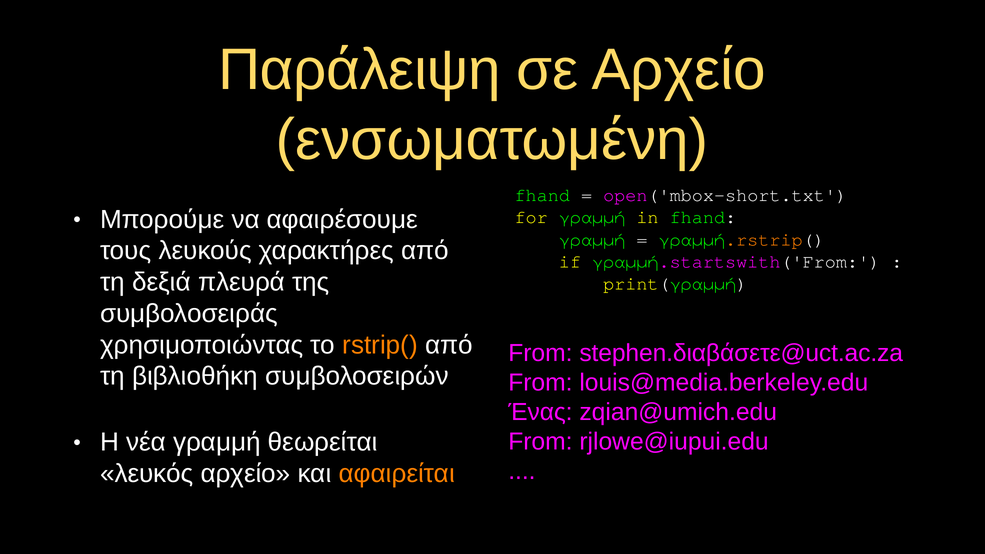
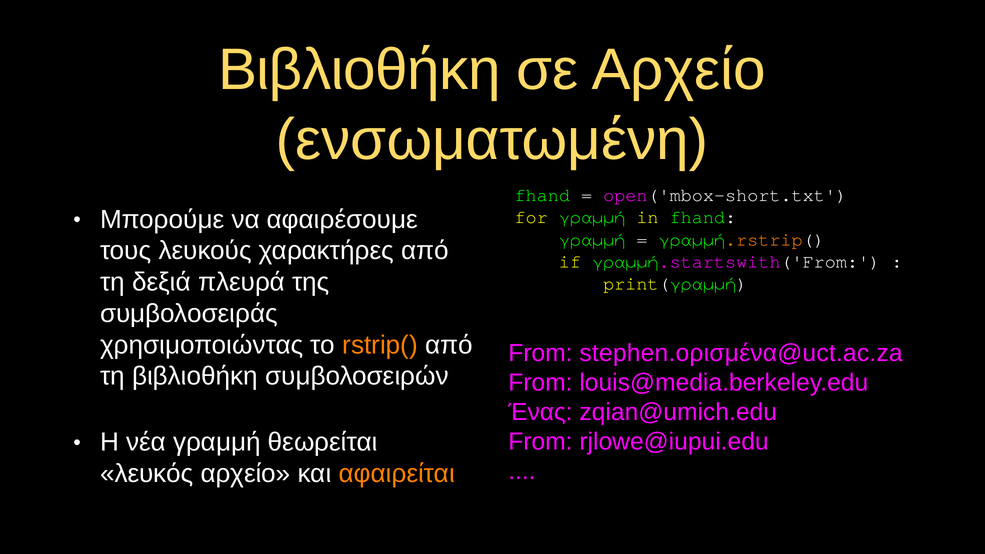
Παράλειψη: Παράλειψη -> Βιβλιοθήκη (359, 70)
stephen.διαβάσετε@uct.ac.za: stephen.διαβάσετε@uct.ac.za -> stephen.ορισμένα@uct.ac.za (741, 353)
